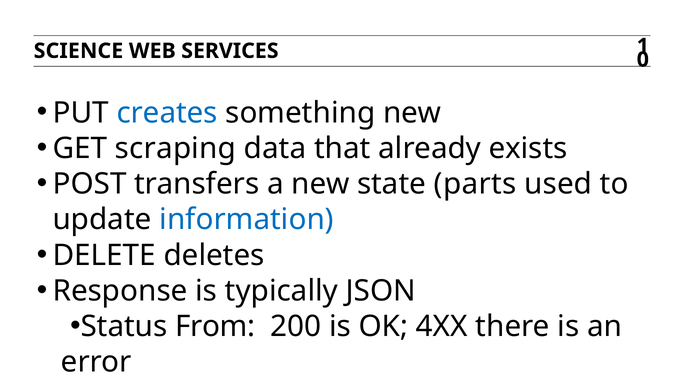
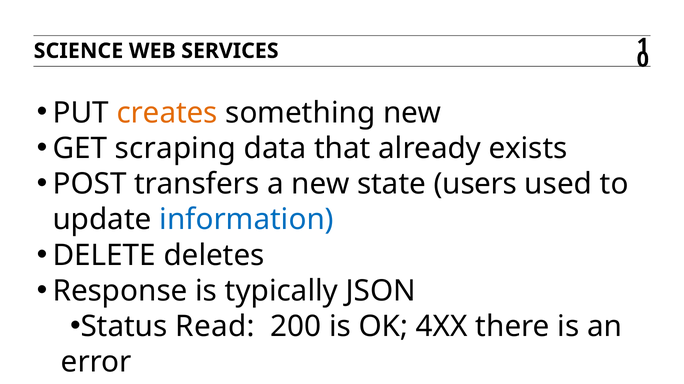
creates colour: blue -> orange (167, 113)
parts: parts -> users (475, 184)
Status From: From -> Read (215, 327)
